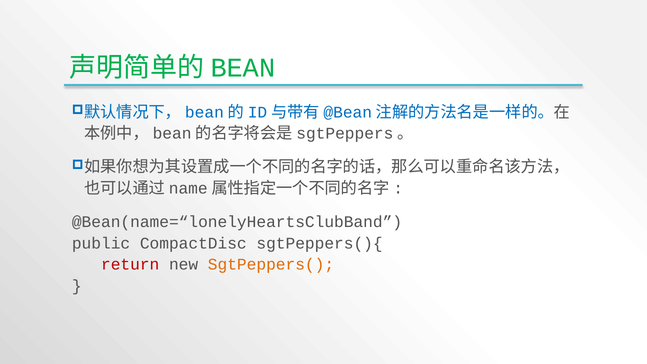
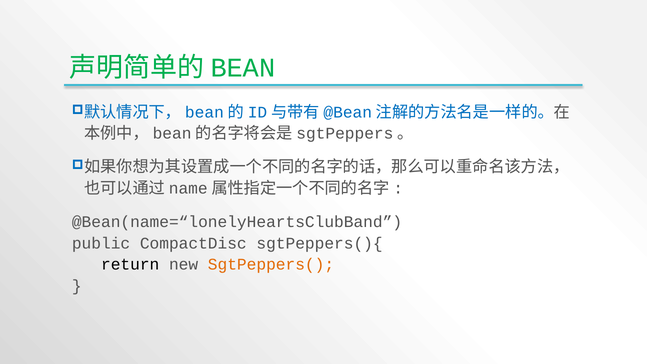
return colour: red -> black (130, 265)
